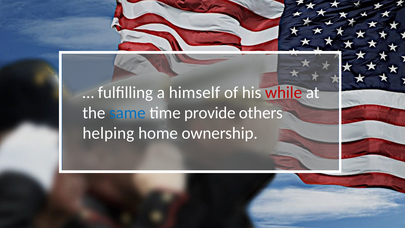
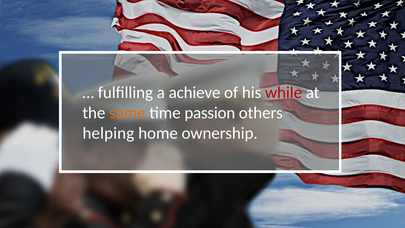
himself: himself -> achieve (195, 92)
same colour: blue -> orange (127, 113)
provide: provide -> passion (210, 113)
